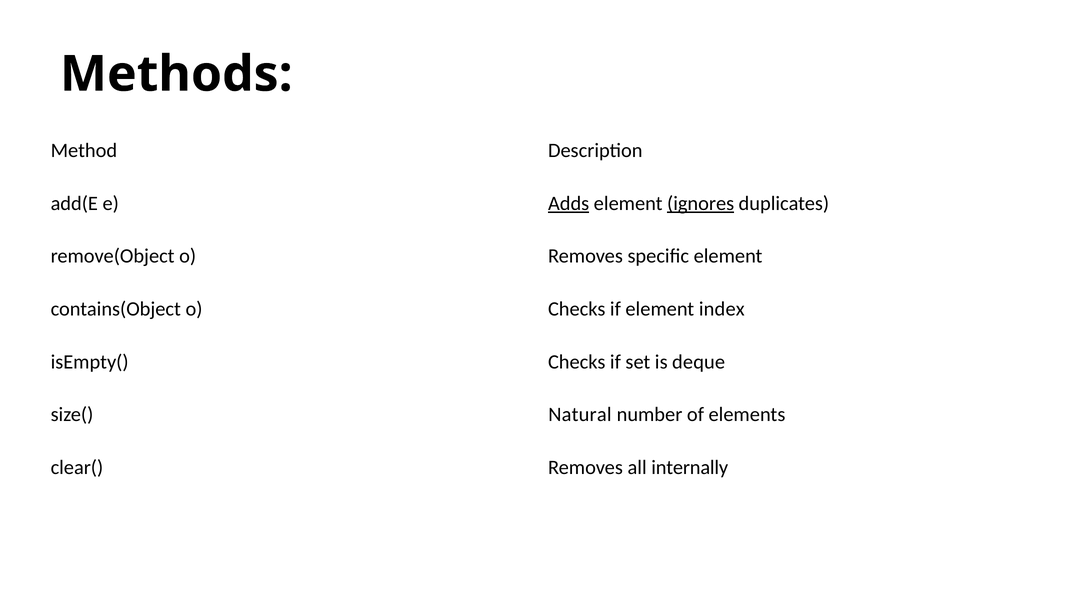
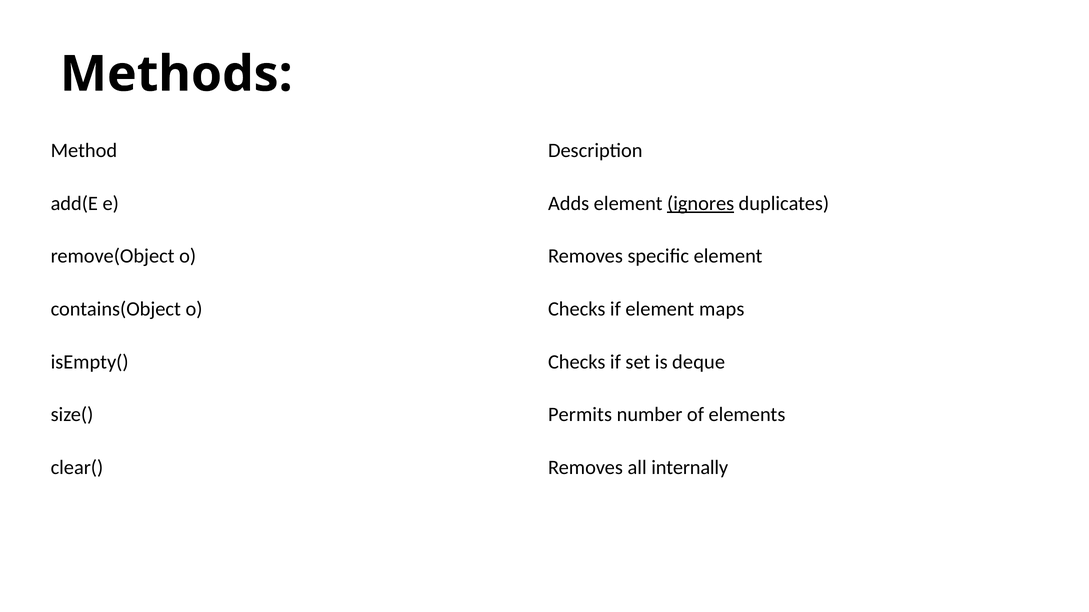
Adds underline: present -> none (569, 204)
index: index -> maps (722, 309)
Natural: Natural -> Permits (580, 415)
